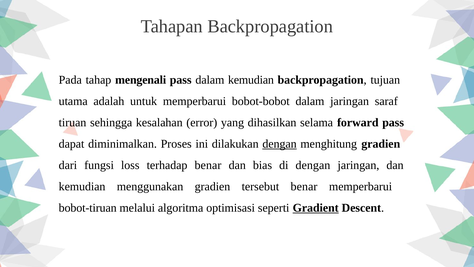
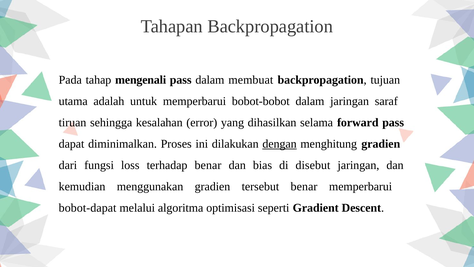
dalam kemudian: kemudian -> membuat (251, 80)
di dengan: dengan -> disebut (313, 165)
bobot-tiruan: bobot-tiruan -> bobot-dapat (88, 208)
Gradient underline: present -> none (316, 208)
